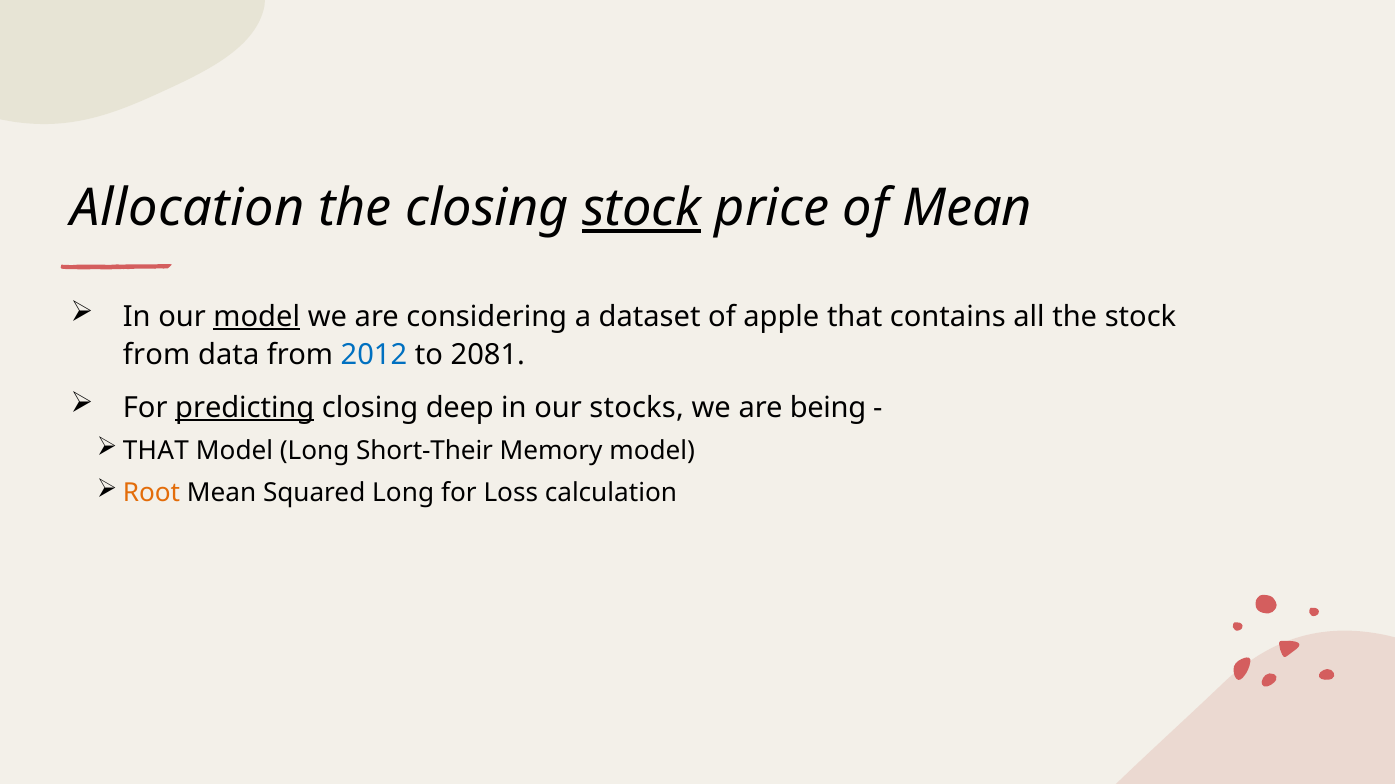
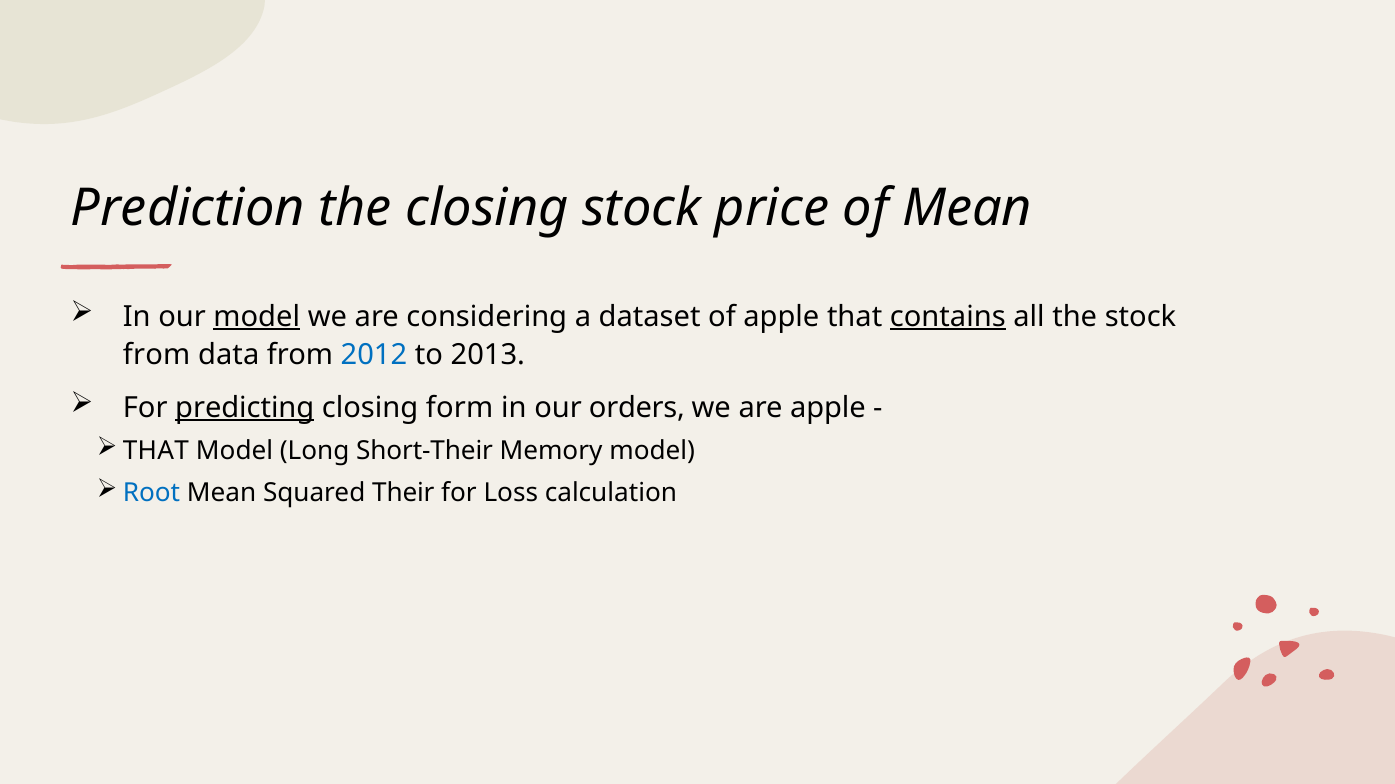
Allocation: Allocation -> Prediction (188, 209)
stock underline: present -> none (642, 209)
contains underline: none -> present (948, 317)
2081: 2081 -> 2013 (488, 355)
deep: deep -> form (460, 408)
stocks: stocks -> orders (637, 408)
are being: being -> apple (828, 408)
Root colour: orange -> blue (152, 493)
Squared Long: Long -> Their (403, 493)
